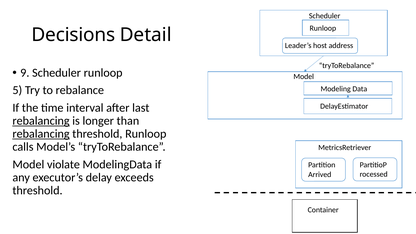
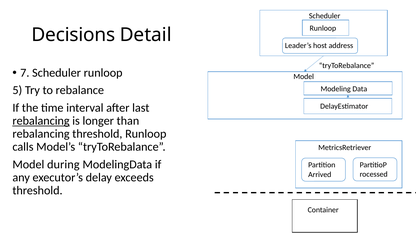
9: 9 -> 7 (25, 73)
rebalancing underline: present -> none (41, 134)
violate: violate -> during (63, 164)
